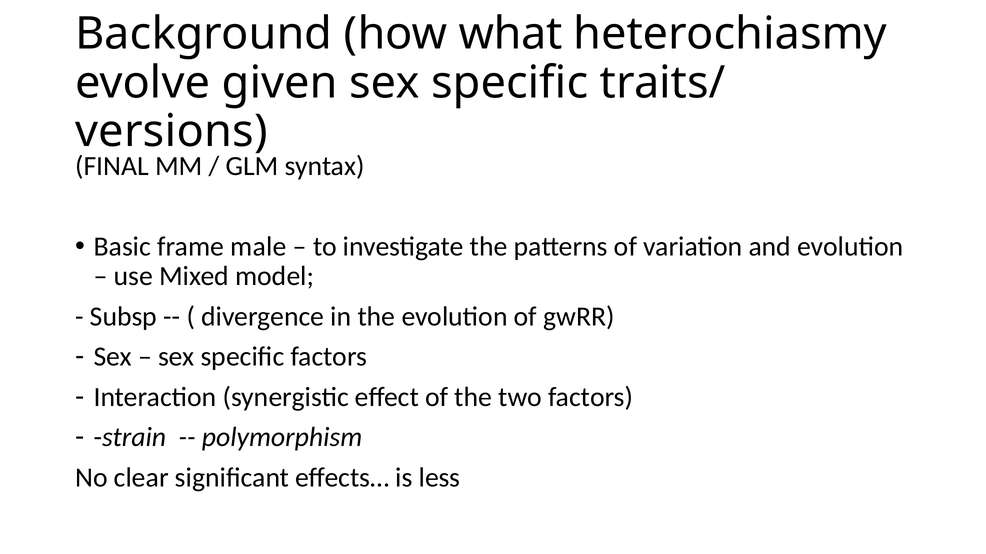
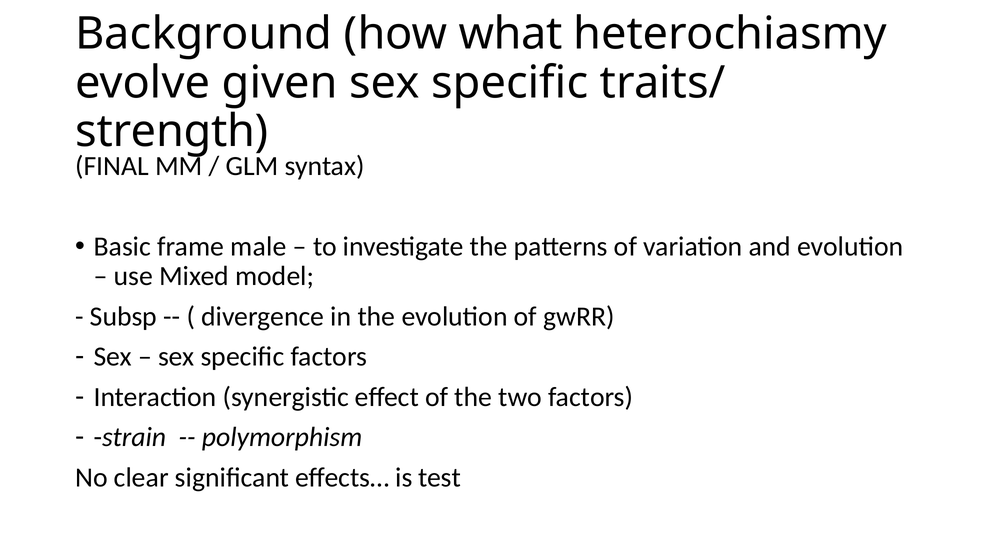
versions: versions -> strength (172, 132)
less: less -> test (440, 478)
